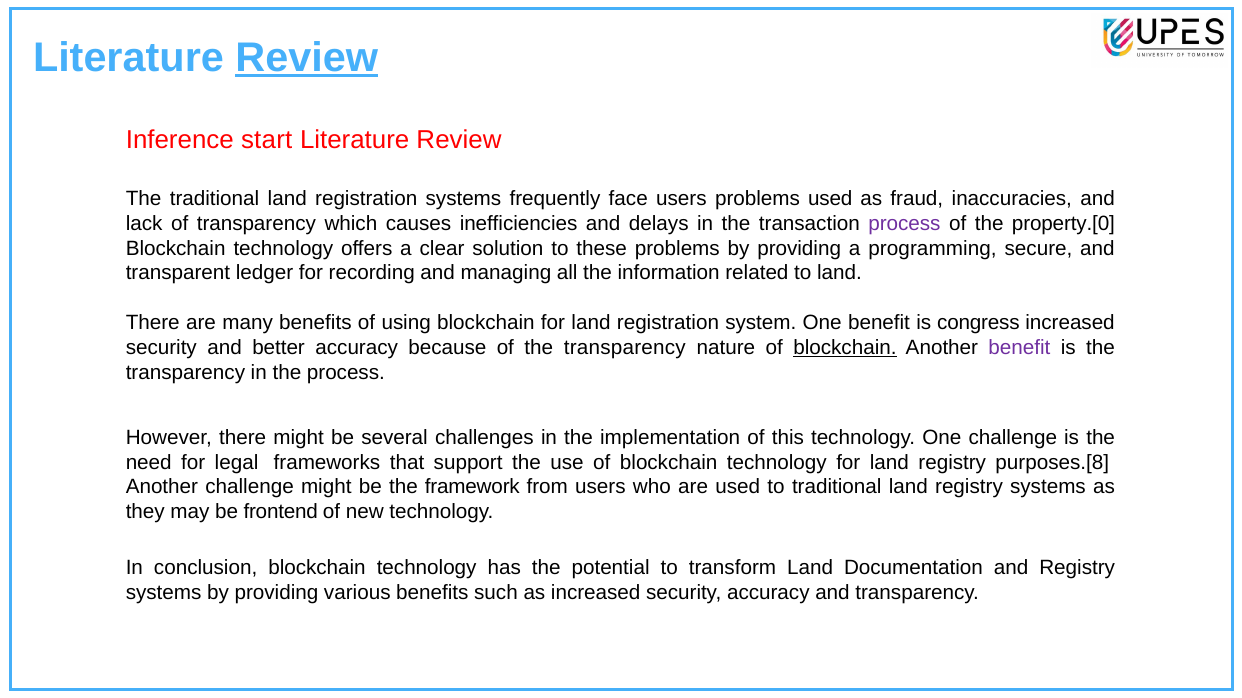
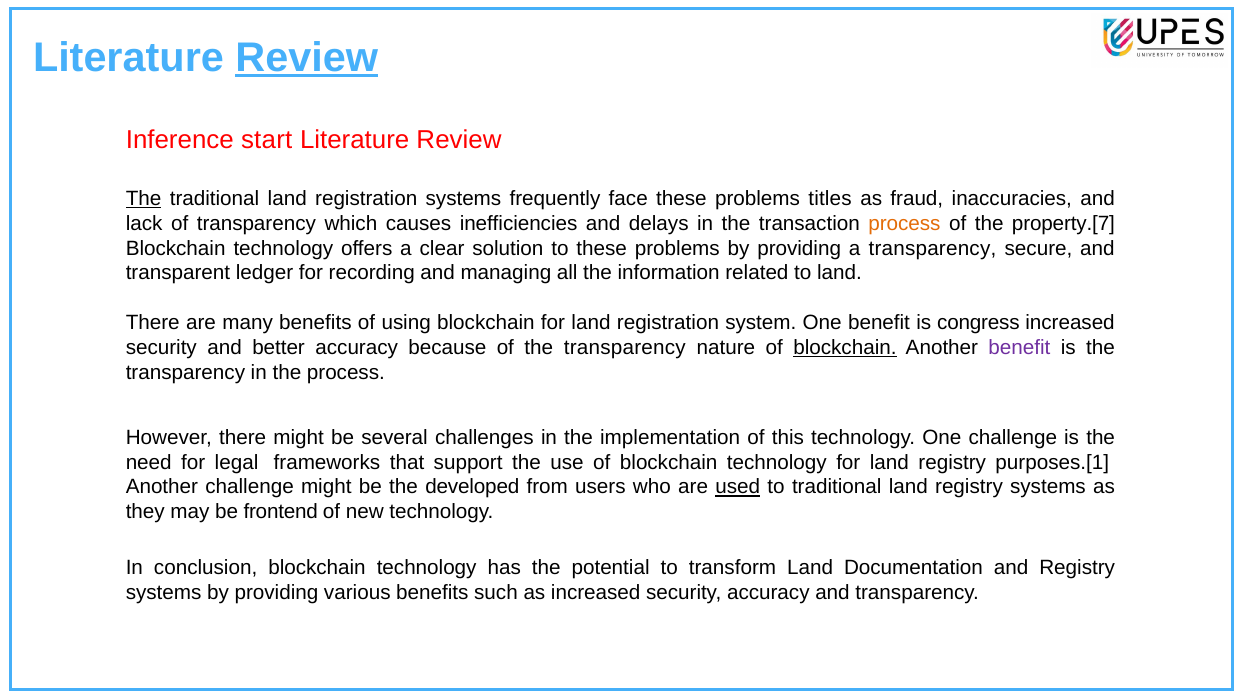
The underline: none -> present (144, 199)
face users: users -> these (681, 199)
problems used: used -> titles (830, 199)
process colour: purple -> orange (904, 224)
property.[0: property.[0 -> property.[7 (1063, 224)
a programming: programming -> transparency (932, 249)
purposes.[8: purposes.[8 -> purposes.[1 (1052, 463)
framework: framework -> developed (472, 487)
used underline: none -> present (738, 487)
